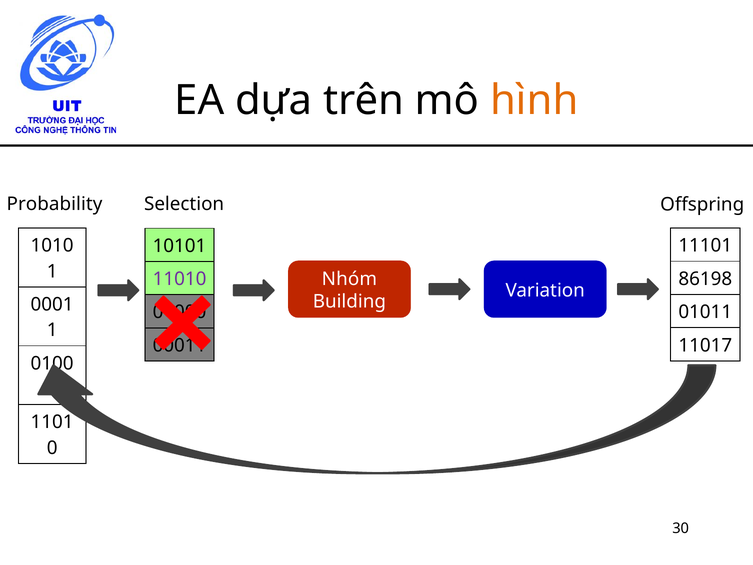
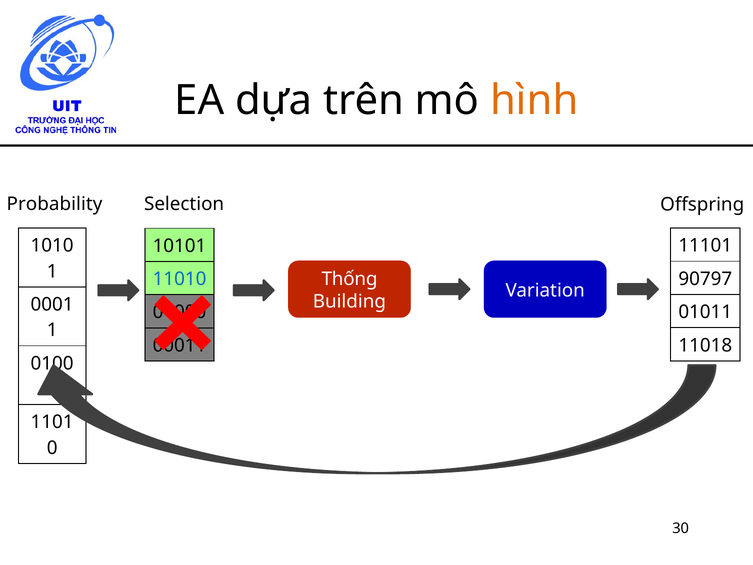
86198: 86198 -> 90797 (705, 279)
11010 colour: purple -> blue (180, 279)
Nhóm: Nhóm -> Thống (350, 279)
11017: 11017 -> 11018 (705, 345)
